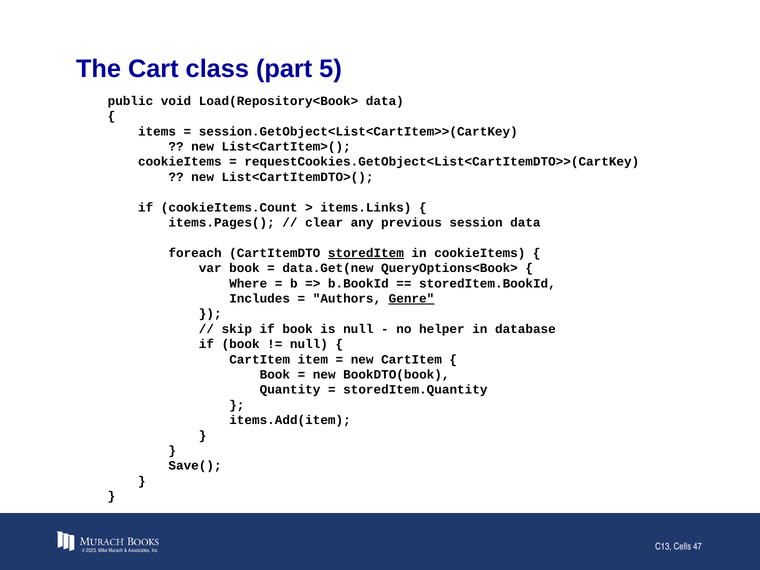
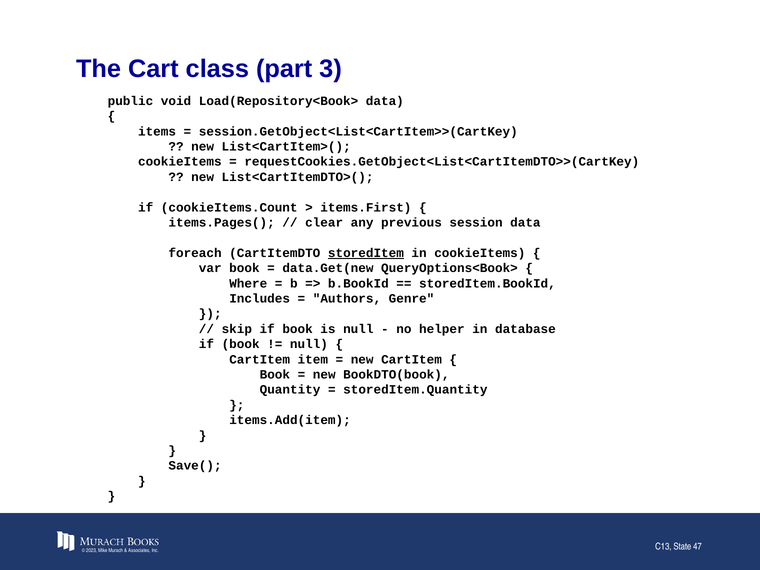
5: 5 -> 3 (331, 69)
items.Links: items.Links -> items.First (366, 207)
Genre underline: present -> none (412, 299)
Cells: Cells -> State (682, 547)
